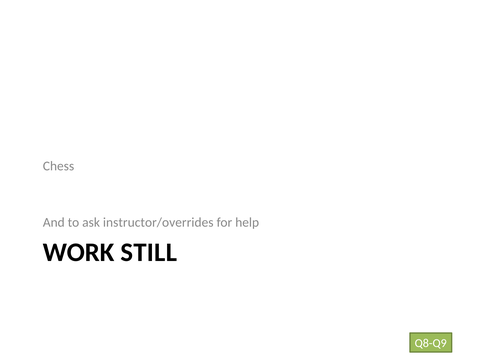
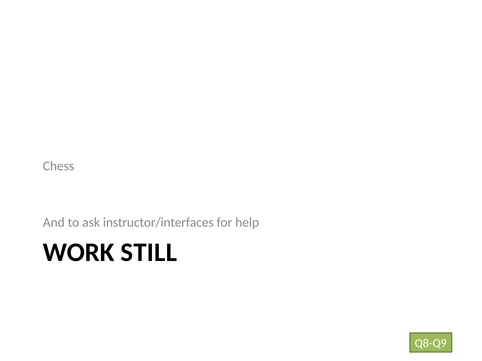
instructor/overrides: instructor/overrides -> instructor/interfaces (158, 223)
